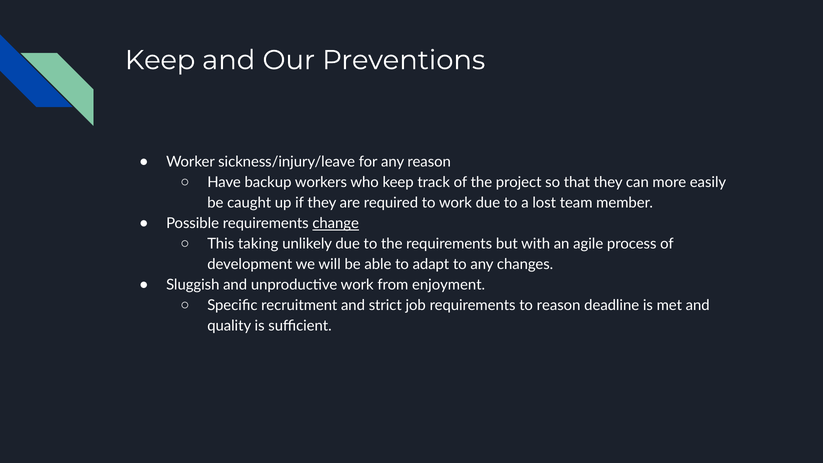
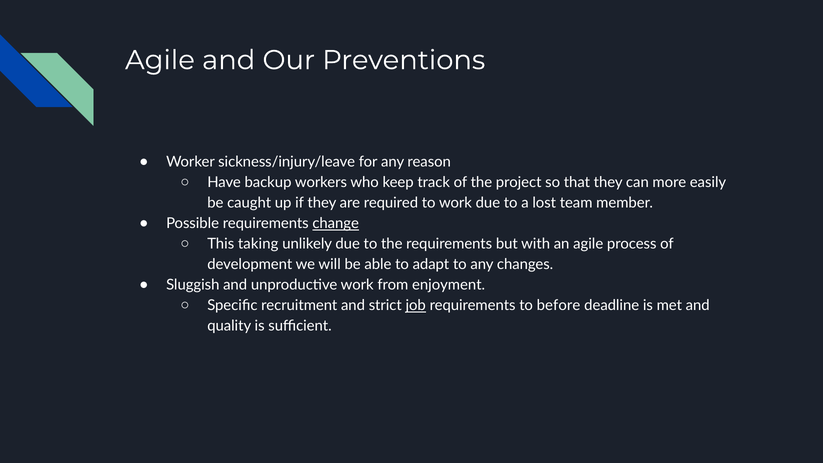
Keep: Keep -> Agile (160, 60)
job underline: none -> present (416, 305)
to reason: reason -> before (559, 305)
